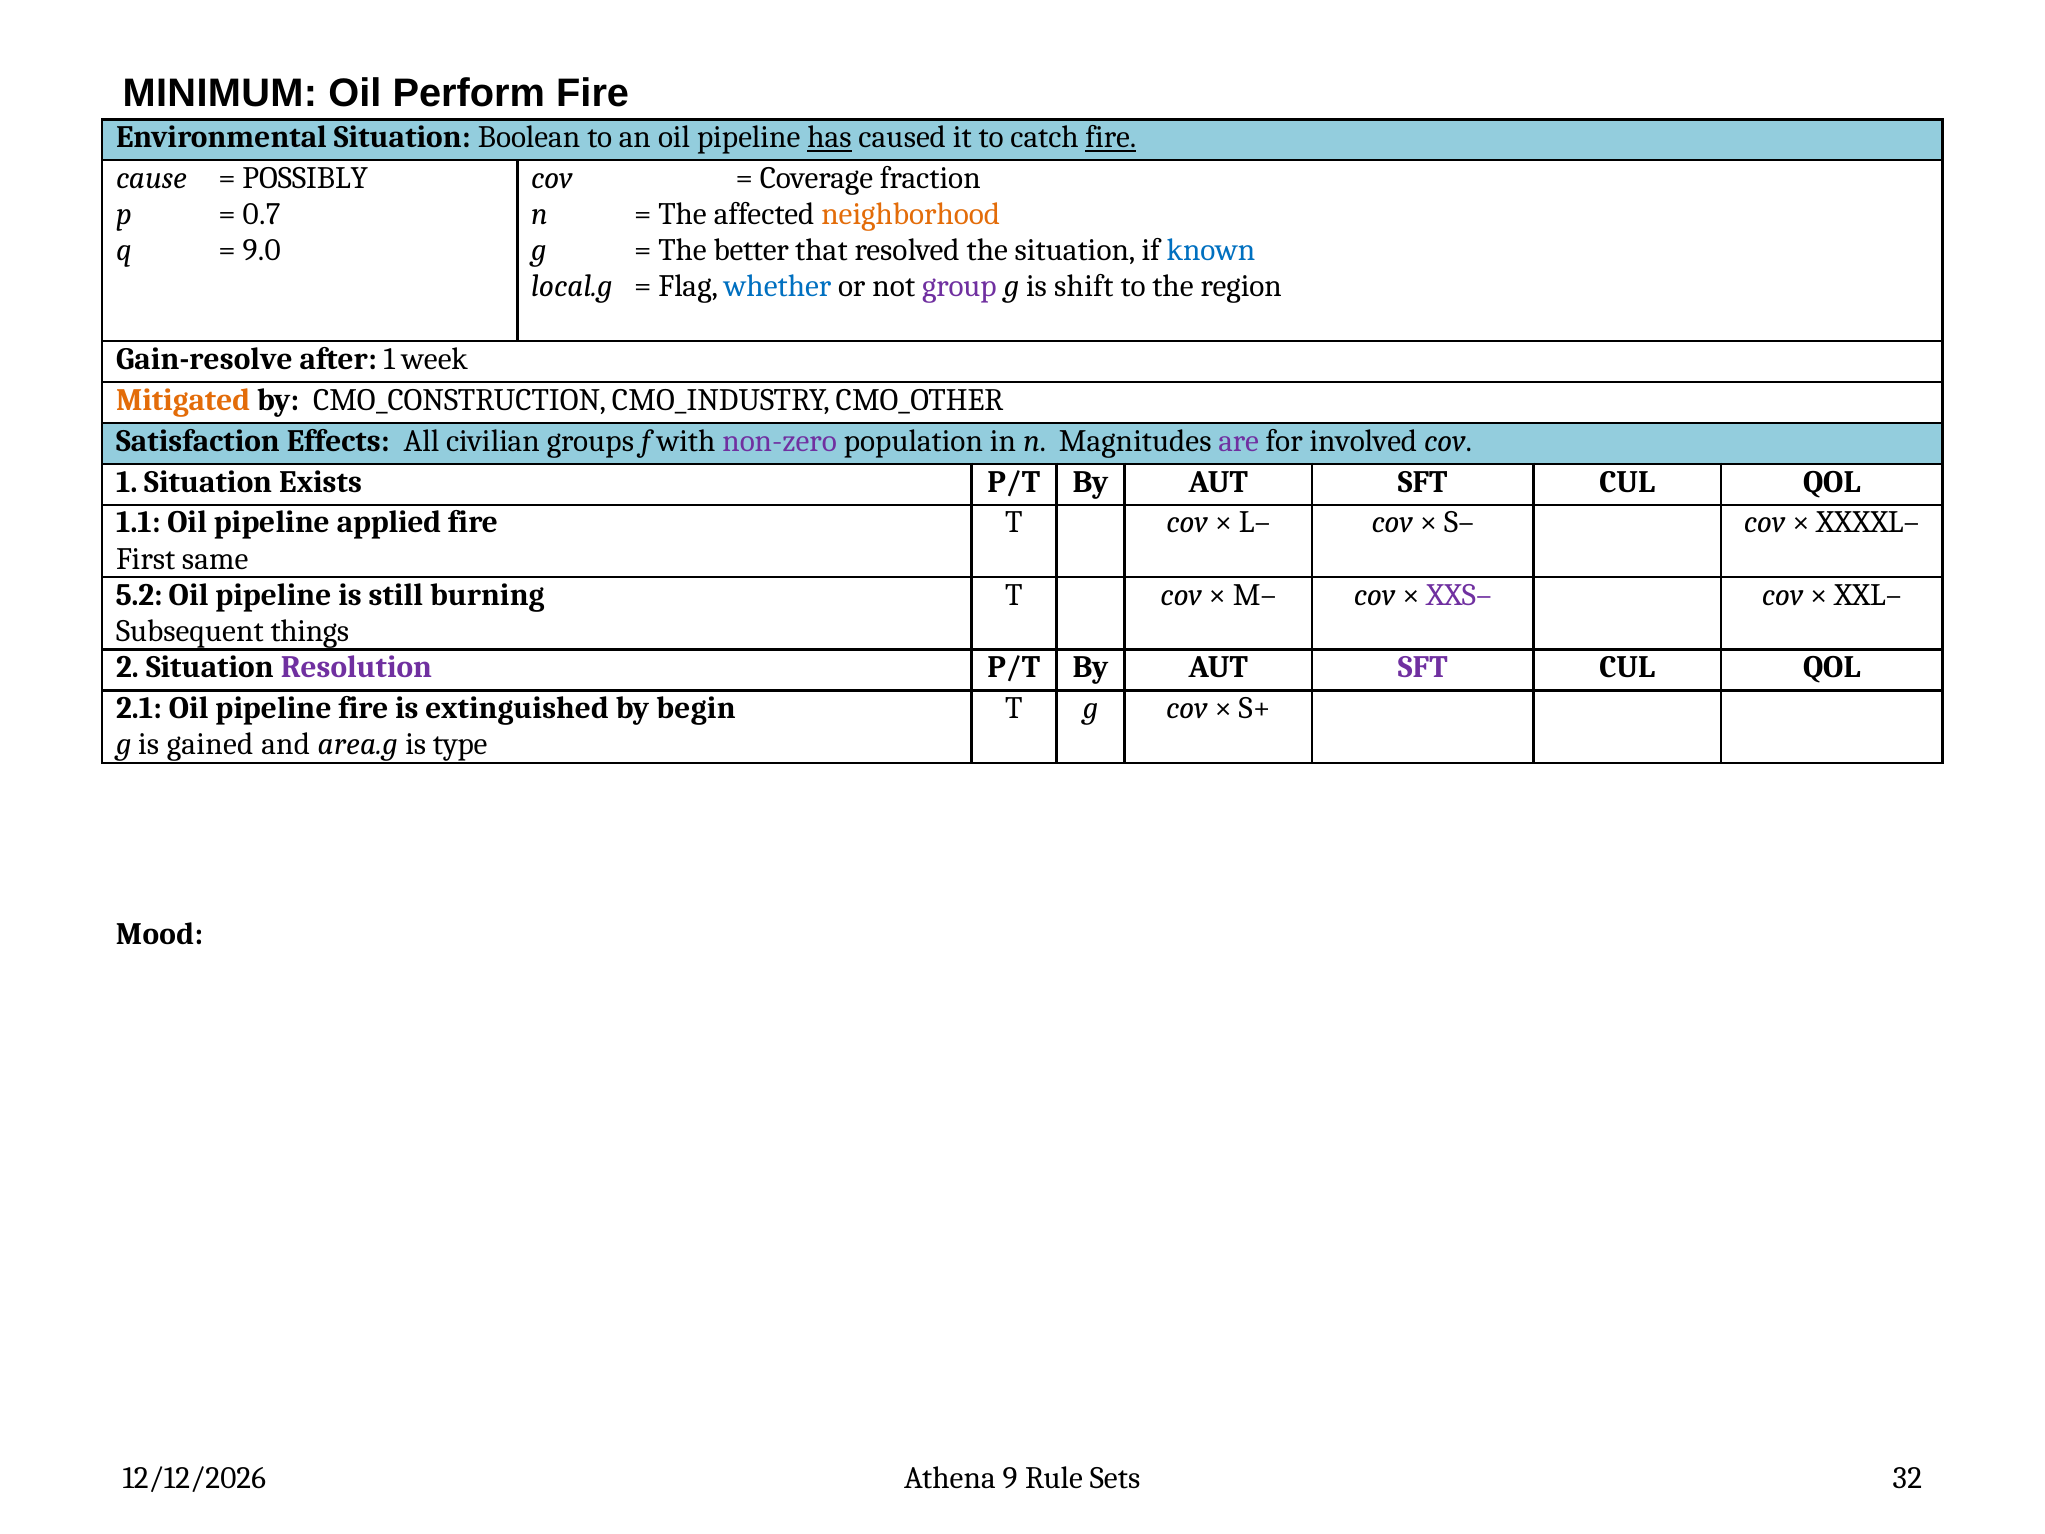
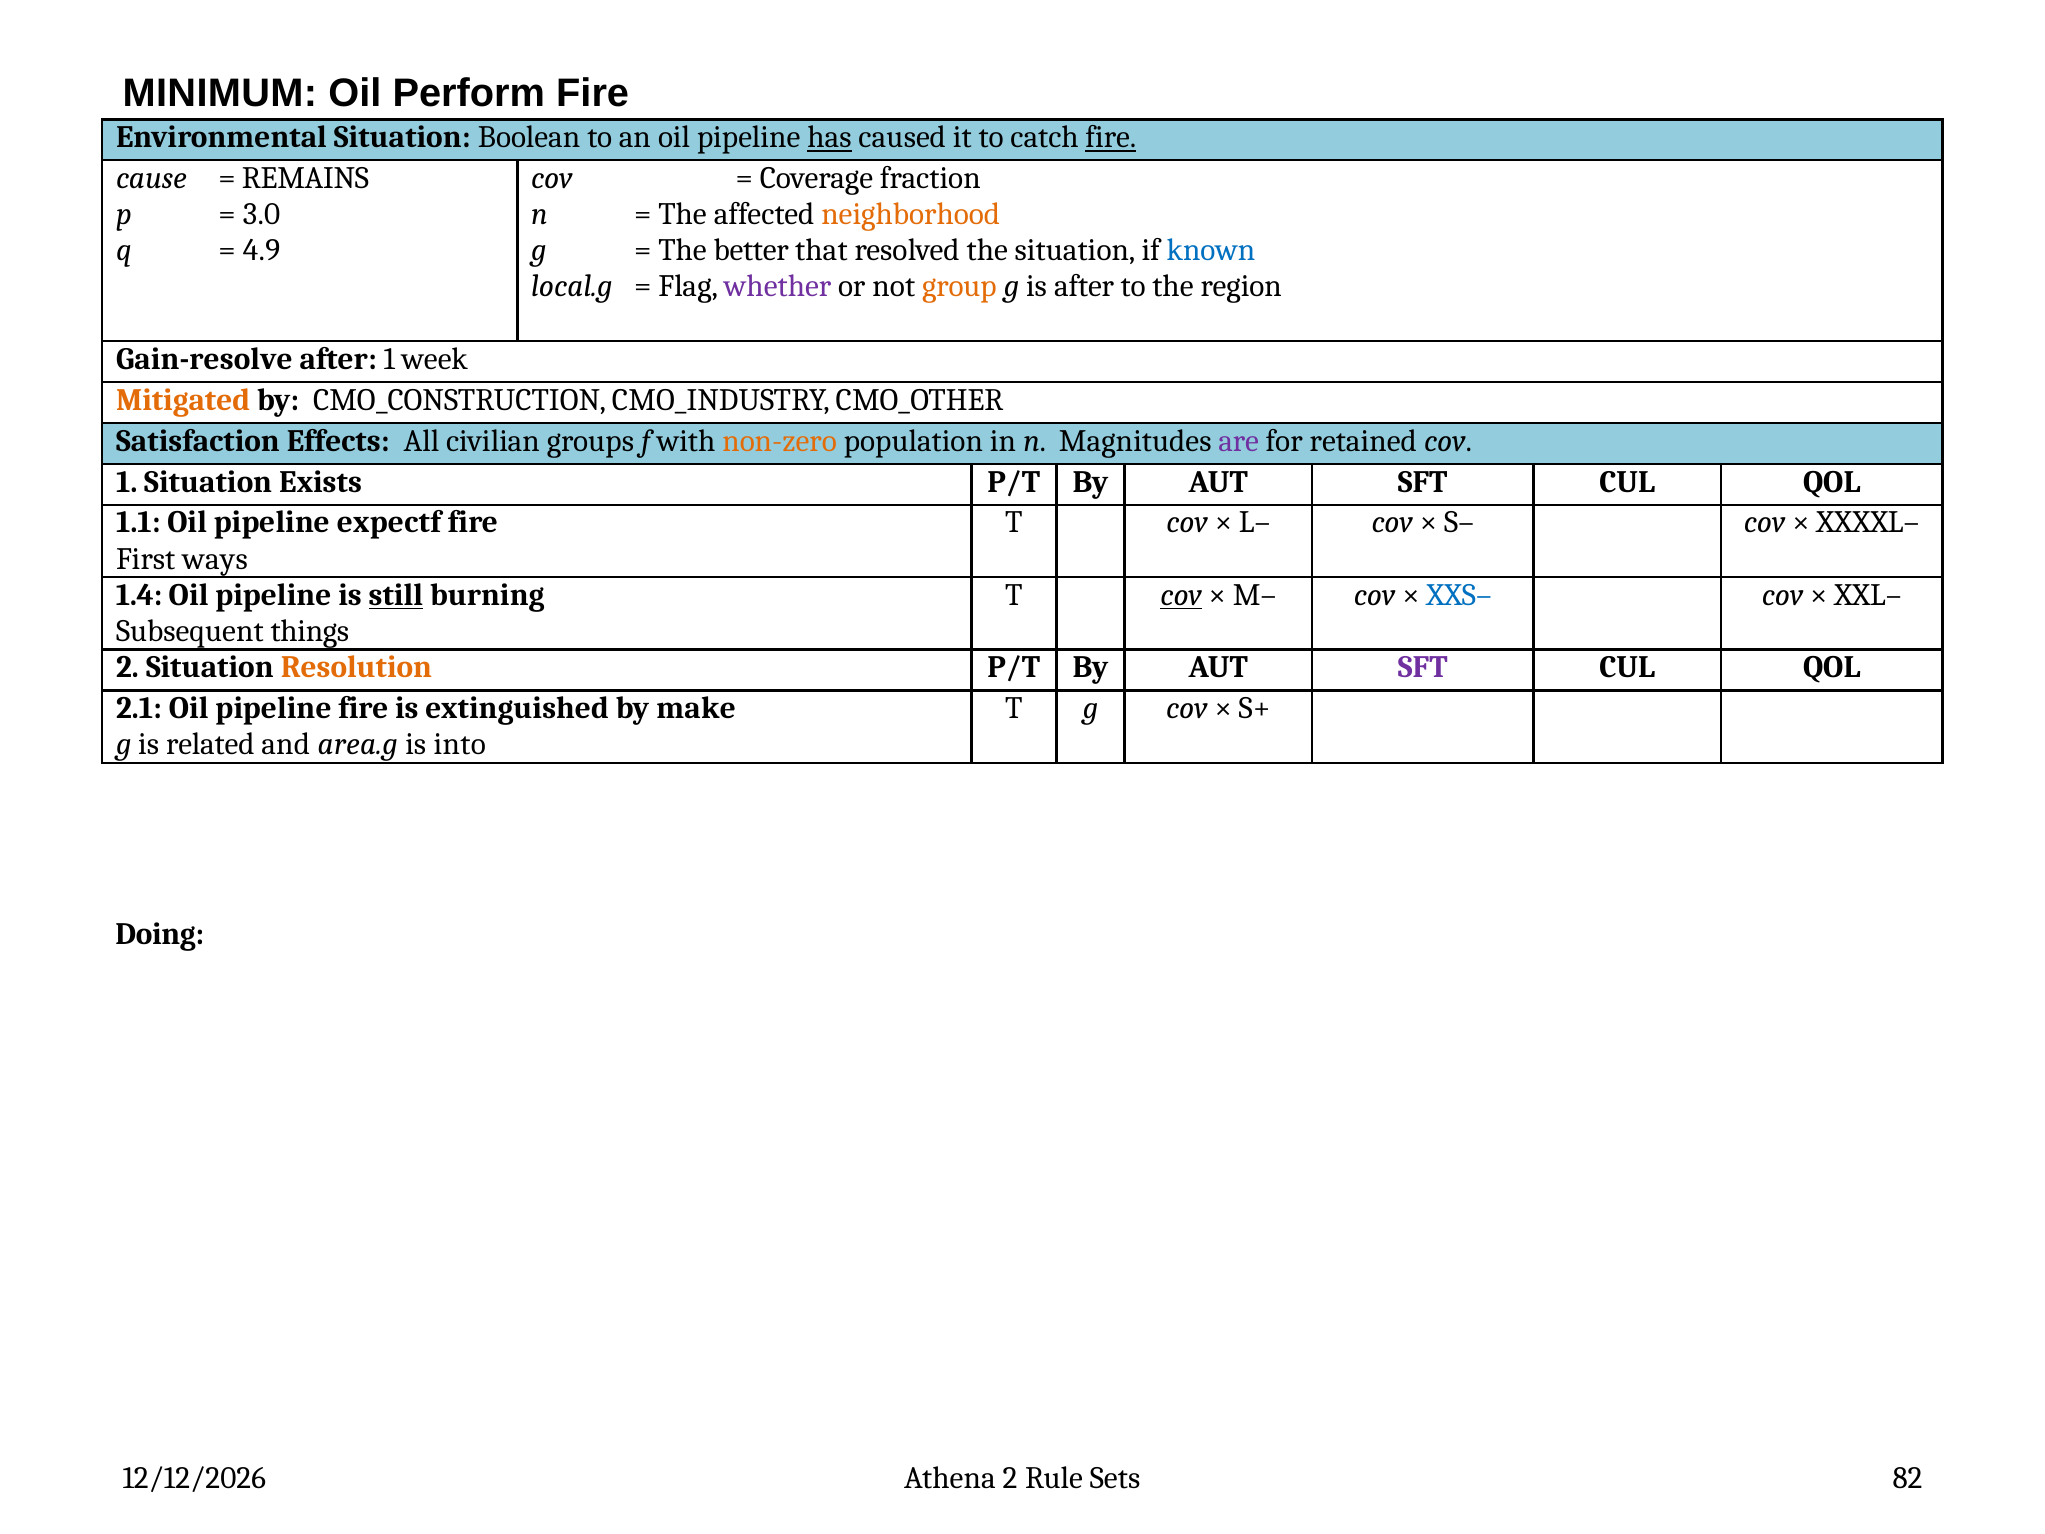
POSSIBLY: POSSIBLY -> REMAINS (305, 178)
0.7: 0.7 -> 3.0 (262, 214)
9.0: 9.0 -> 4.9 (262, 250)
whether colour: blue -> purple (778, 287)
group colour: purple -> orange (959, 287)
is shift: shift -> after (1084, 287)
non-zero colour: purple -> orange (780, 441)
involved: involved -> retained (1363, 441)
applied: applied -> expectf (389, 523)
same: same -> ways (215, 559)
5.2: 5.2 -> 1.4 (139, 595)
still underline: none -> present (396, 595)
cov underline: none -> present (1181, 595)
XXS– colour: purple -> blue (1459, 595)
Resolution colour: purple -> orange (356, 667)
begin: begin -> make (696, 708)
gained: gained -> related (210, 744)
type: type -> into (460, 744)
Mood: Mood -> Doing (160, 934)
Athena 9: 9 -> 2 (1010, 1478)
32: 32 -> 82 (1908, 1478)
